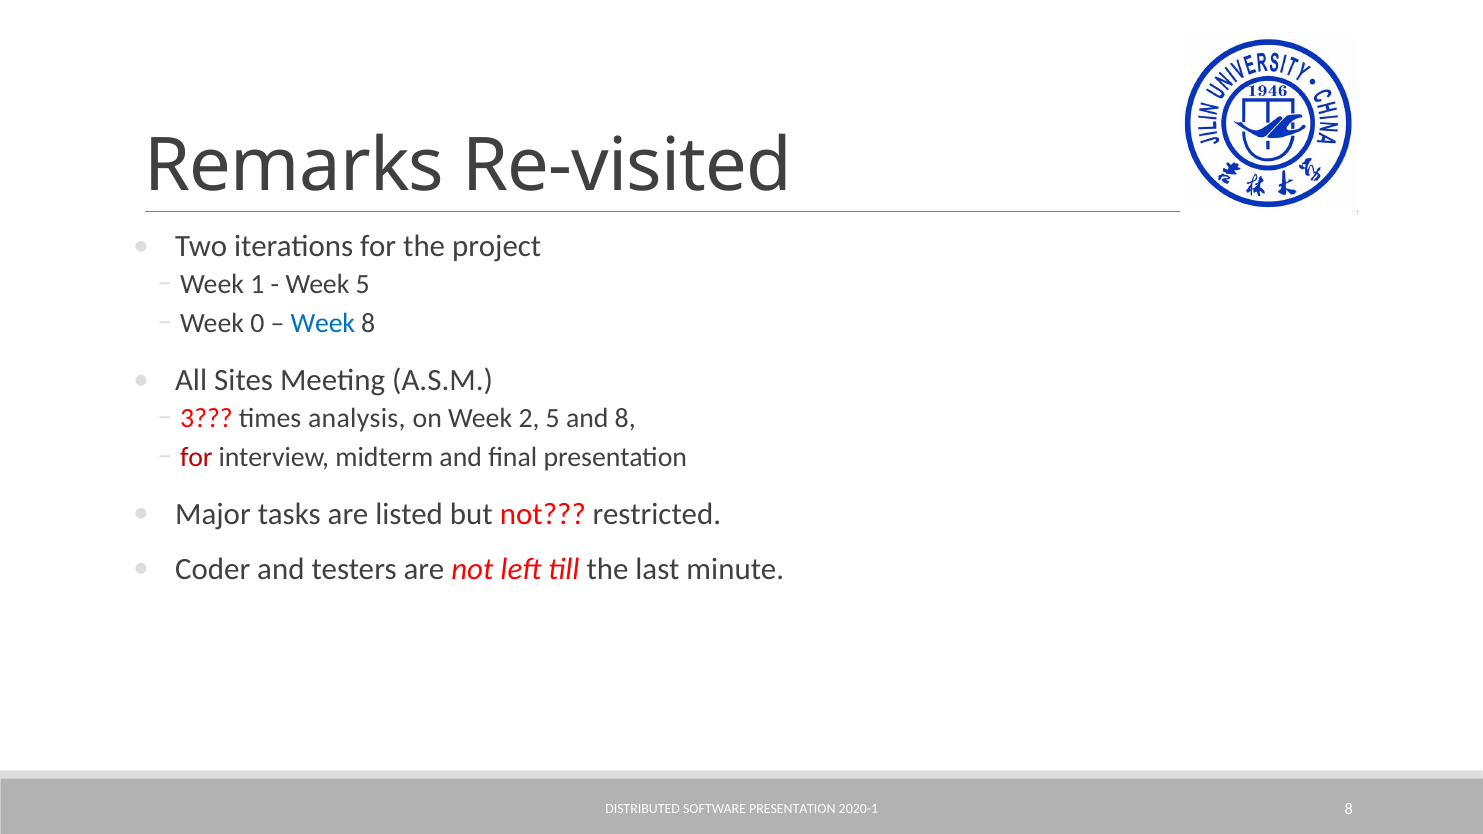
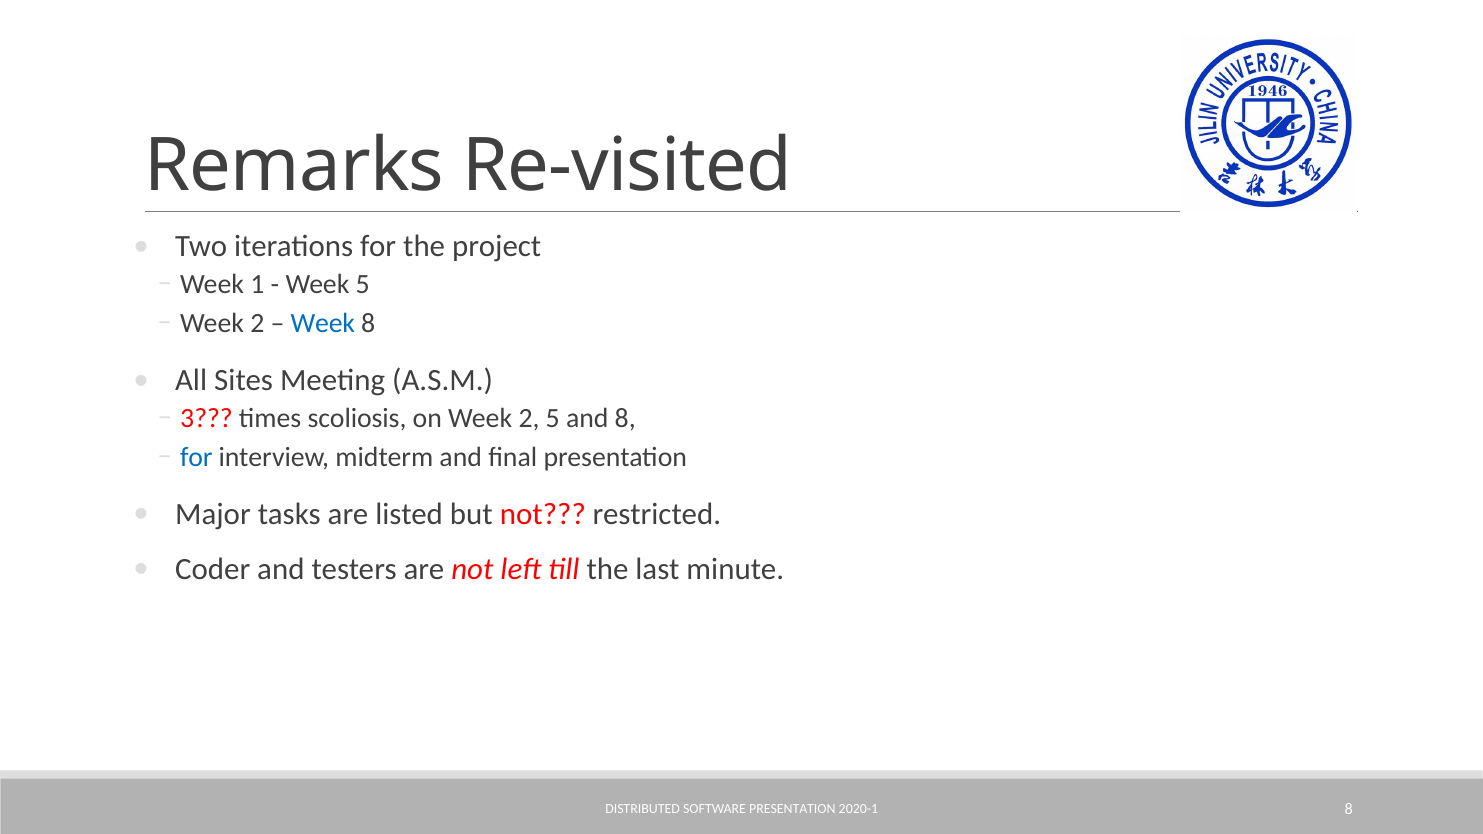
0: 0 -> 2 (257, 324)
analysis: analysis -> scoliosis (357, 418)
for colour: red -> blue (196, 458)
